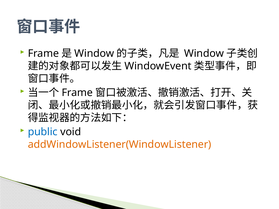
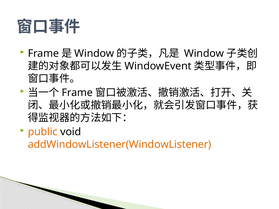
public colour: blue -> orange (43, 132)
